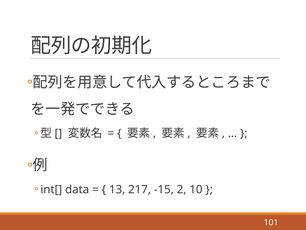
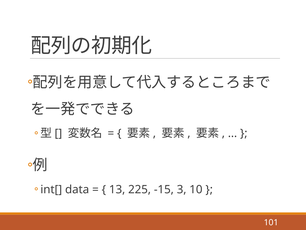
217: 217 -> 225 (140, 189)
2: 2 -> 3 (182, 189)
